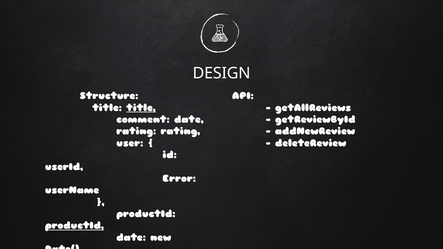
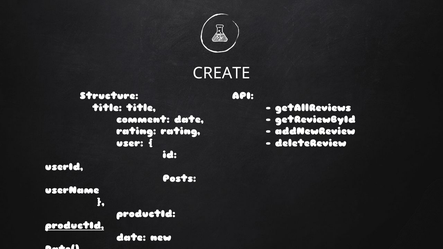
DESIGN: DESIGN -> CREATE (221, 73)
title underline: present -> none (141, 108)
Error: Error -> Posts (179, 179)
